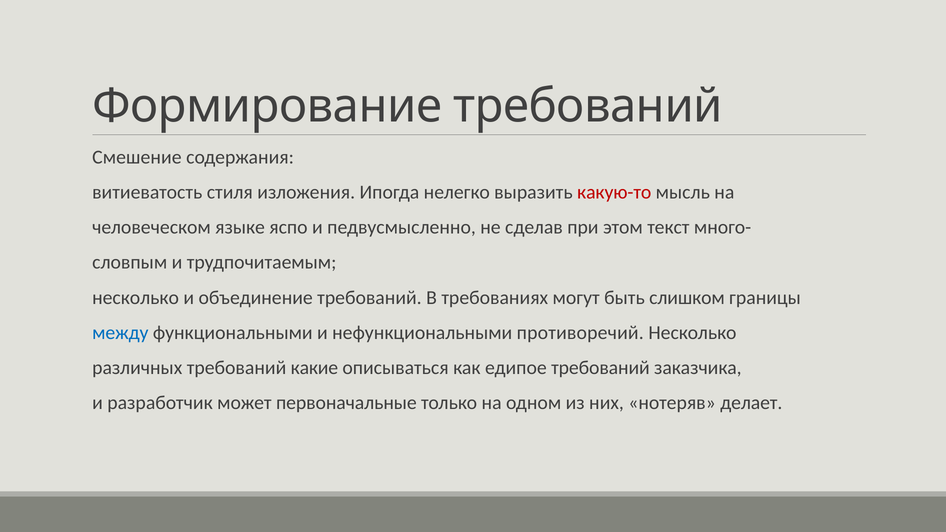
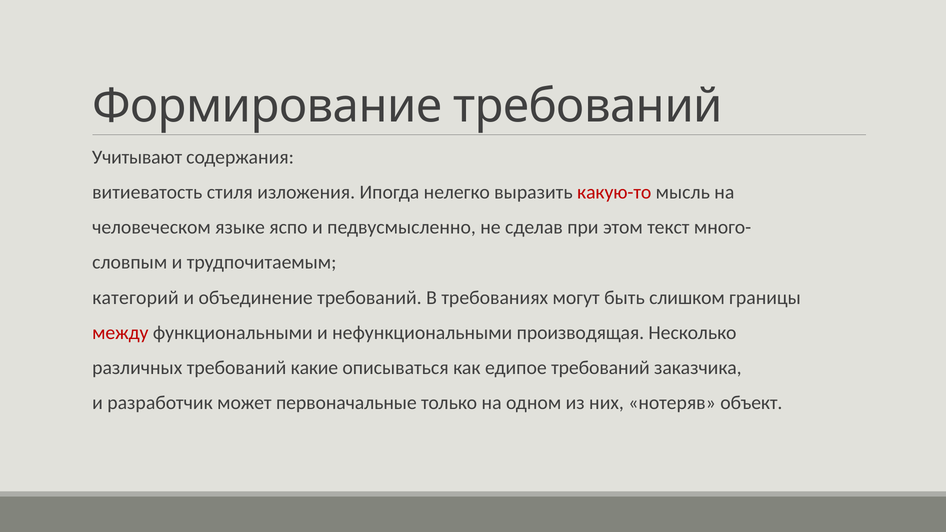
Смешение: Смешение -> Учитывают (137, 157)
несколько: несколько -> категорий (135, 298)
между colour: blue -> red (120, 333)
противоречий: противоречий -> производящая (580, 333)
делает: делает -> объект (751, 403)
